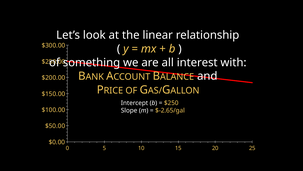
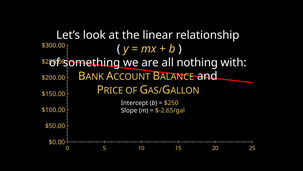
interest: interest -> nothing (197, 62)
